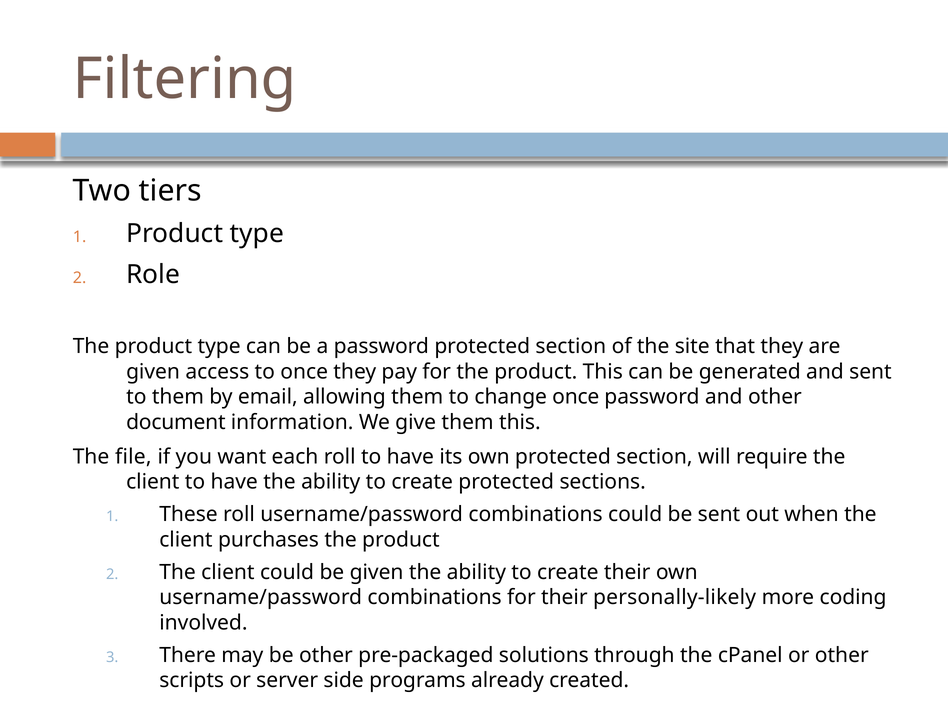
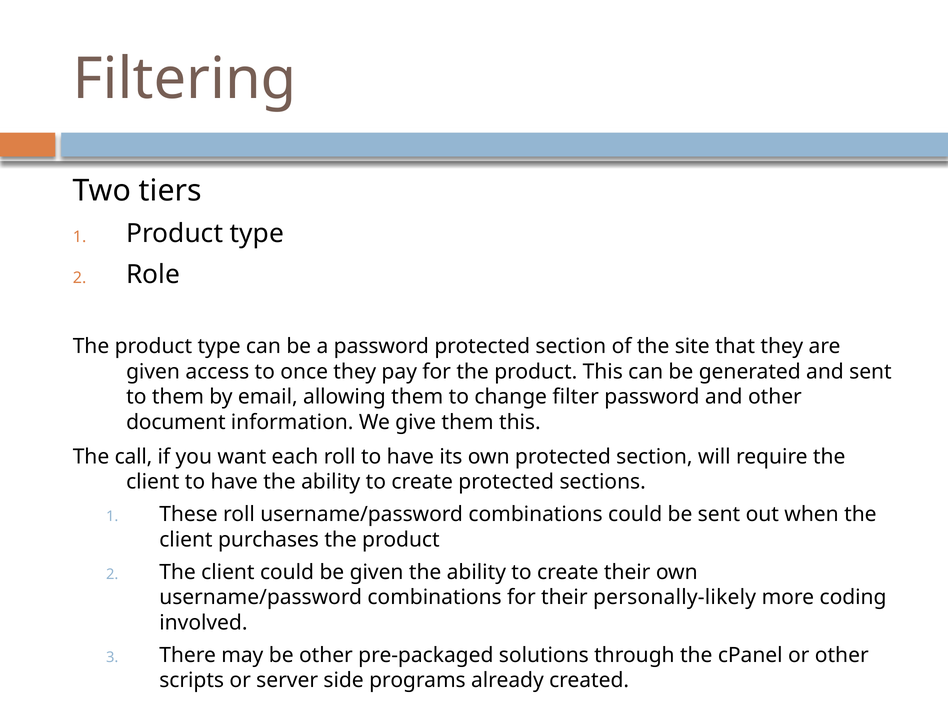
change once: once -> filter (576, 397)
file: file -> call (134, 457)
